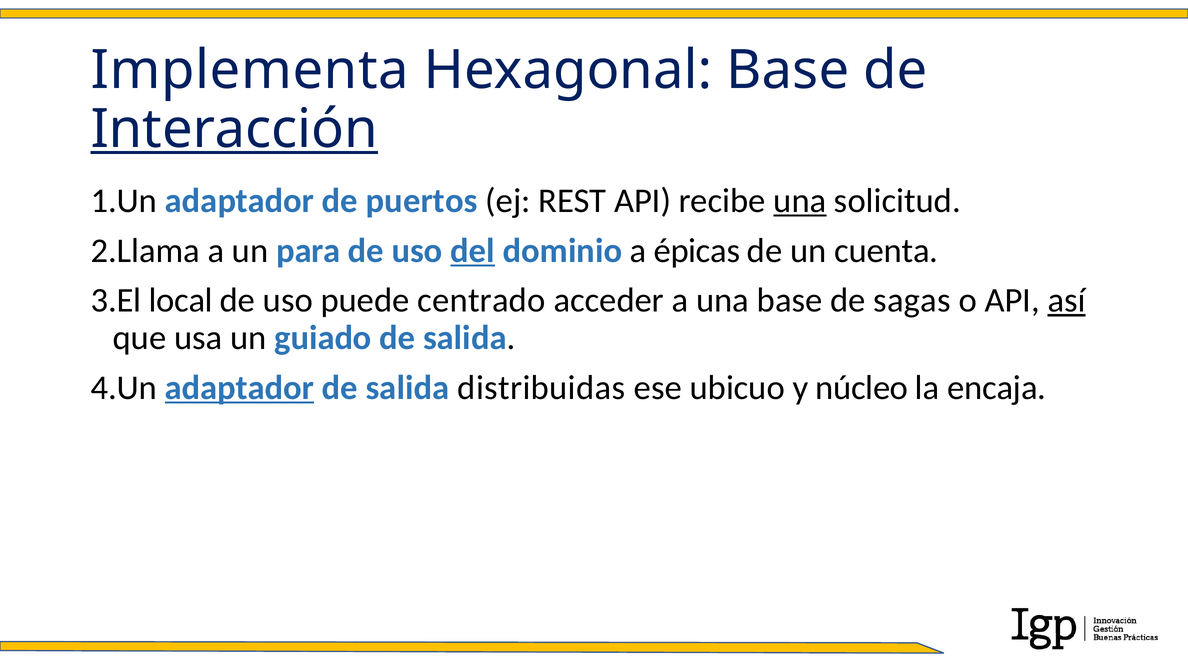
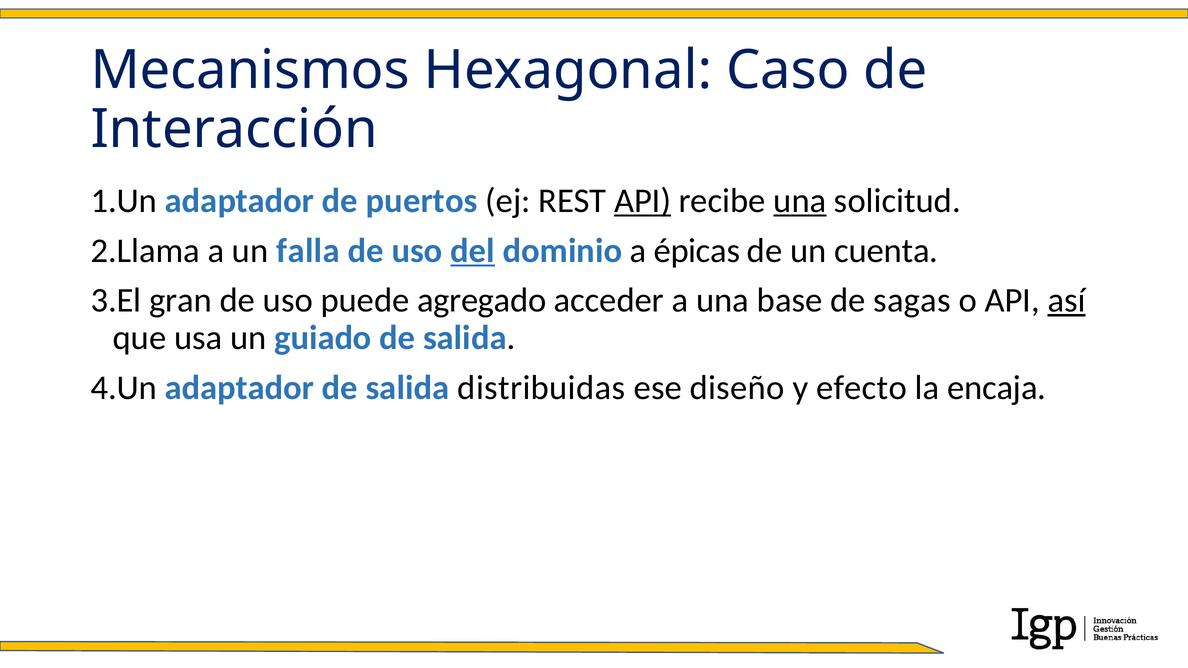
Implementa: Implementa -> Mecanismos (250, 70)
Hexagonal Base: Base -> Caso (788, 70)
Interacción underline: present -> none (234, 129)
API underline: none -> present (643, 201)
para: para -> falla (308, 251)
local: local -> gran (181, 300)
centrado: centrado -> agregado (482, 300)
adaptador underline: present -> none (240, 388)
ubicuo: ubicuo -> diseño (737, 388)
núcleo: núcleo -> efecto (861, 388)
